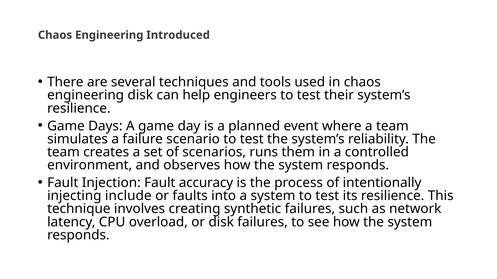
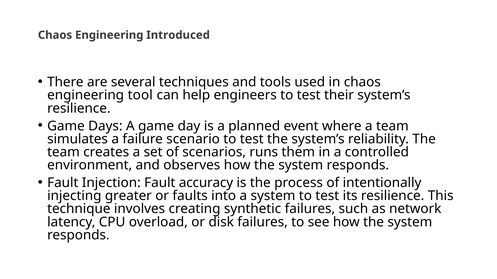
engineering disk: disk -> tool (140, 95)
include: include -> greater (128, 196)
